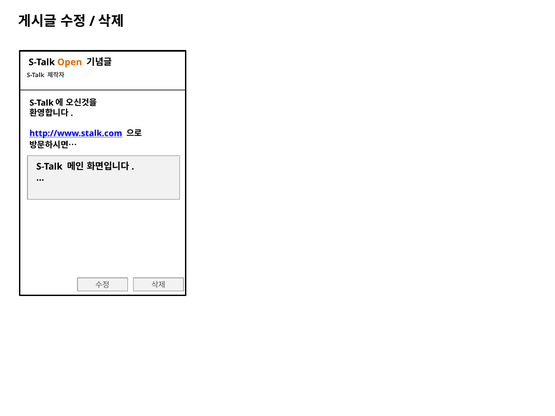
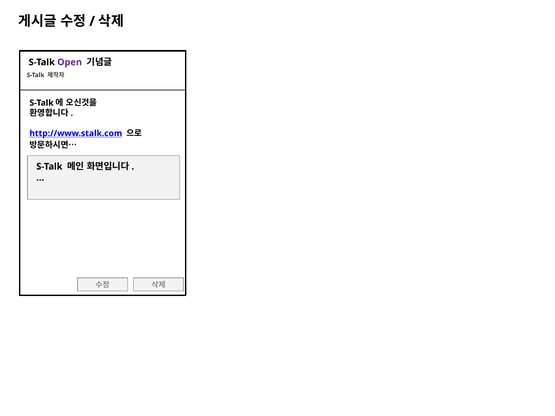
Open colour: orange -> purple (70, 62)
